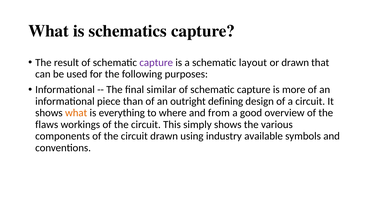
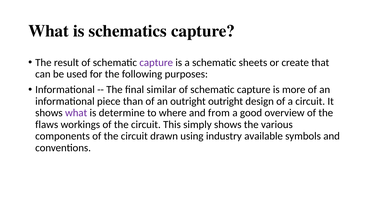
layout: layout -> sheets (253, 63)
or drawn: drawn -> create (295, 63)
outright defining: defining -> outright (226, 102)
what colour: orange -> purple (76, 113)
everything: everything -> determine (122, 113)
